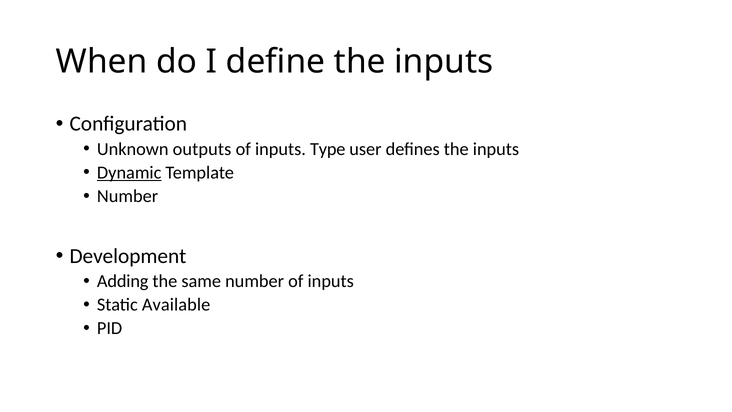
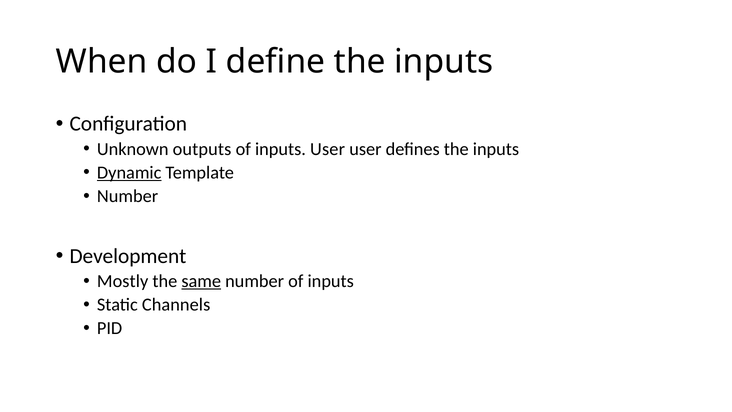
inputs Type: Type -> User (328, 149)
Adding: Adding -> Mostly (123, 281)
same underline: none -> present (201, 281)
Available: Available -> Channels (176, 305)
